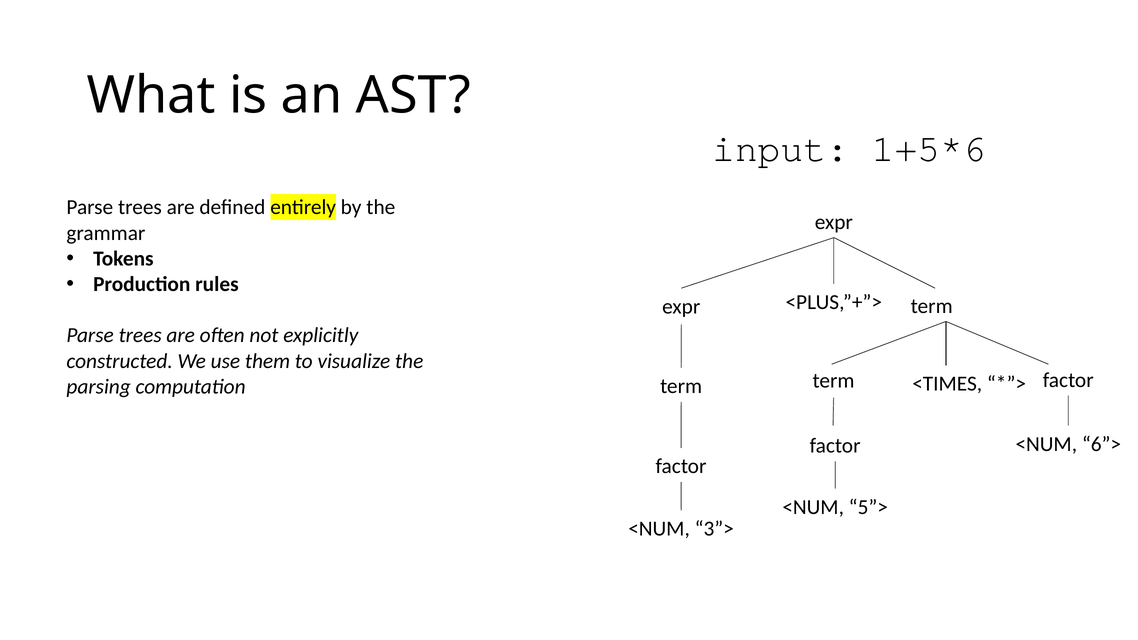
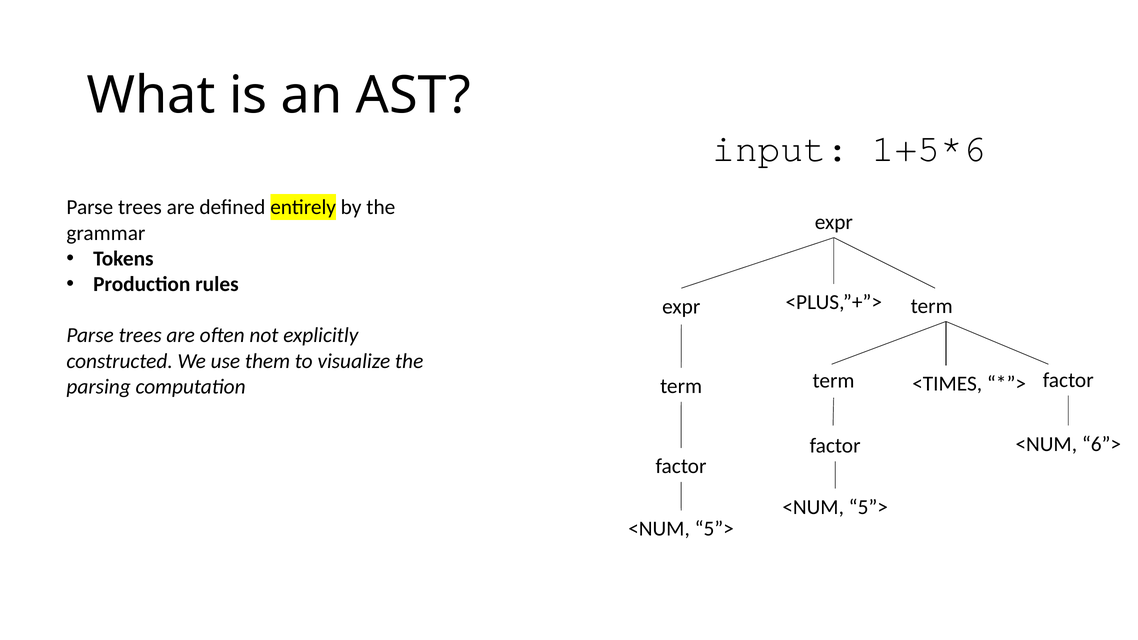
3”>: 3”> -> 5”> (714, 529)
